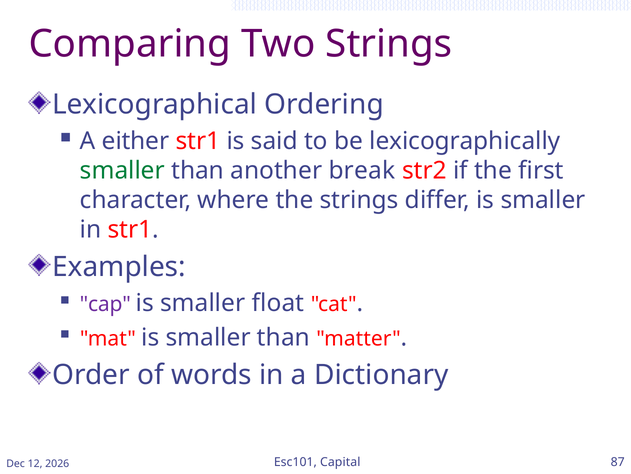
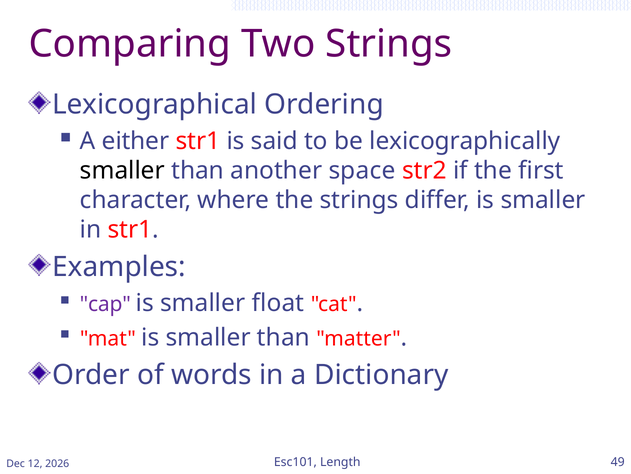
smaller colour: green -> black (122, 170)
break: break -> space (362, 170)
Capital: Capital -> Length (340, 462)
87: 87 -> 49 (618, 462)
